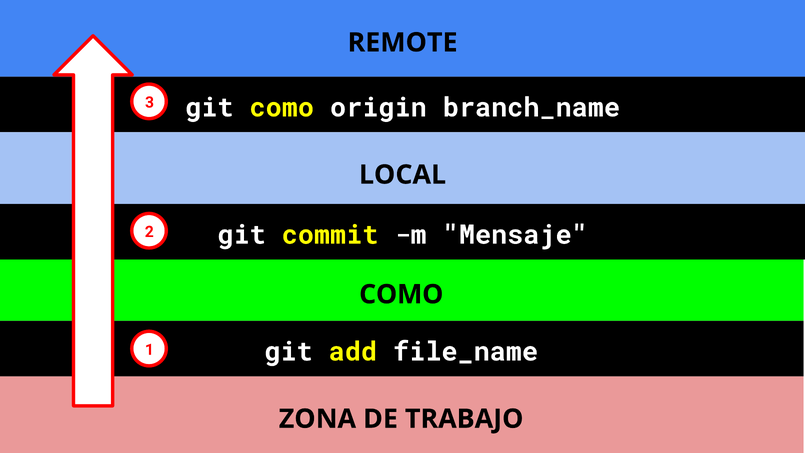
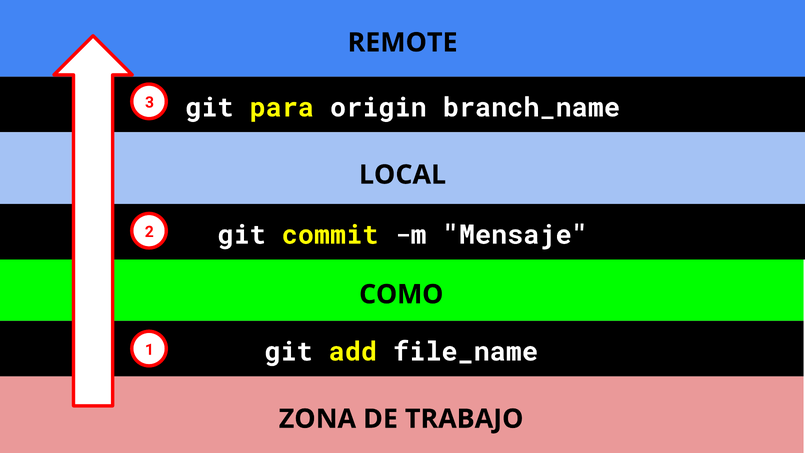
git como: como -> para (282, 107)
